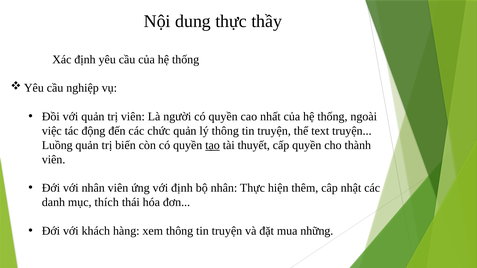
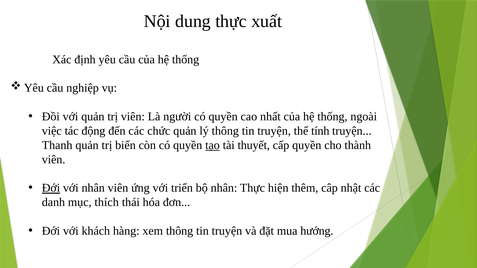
thầy: thầy -> xuất (267, 21)
text: text -> tính (320, 131)
Luồng: Luồng -> Thanh (57, 145)
Đới underline: none -> present (51, 188)
với định: định -> triển (182, 188)
những: những -> hướng (317, 231)
